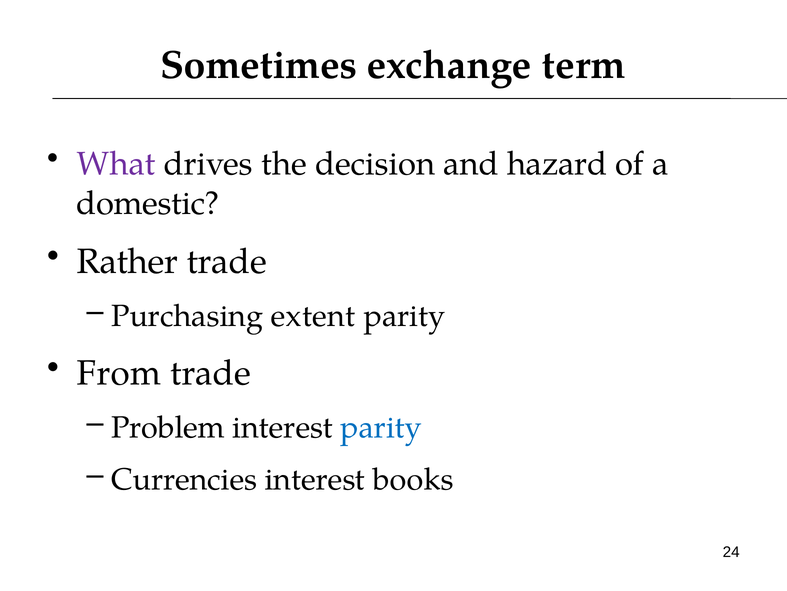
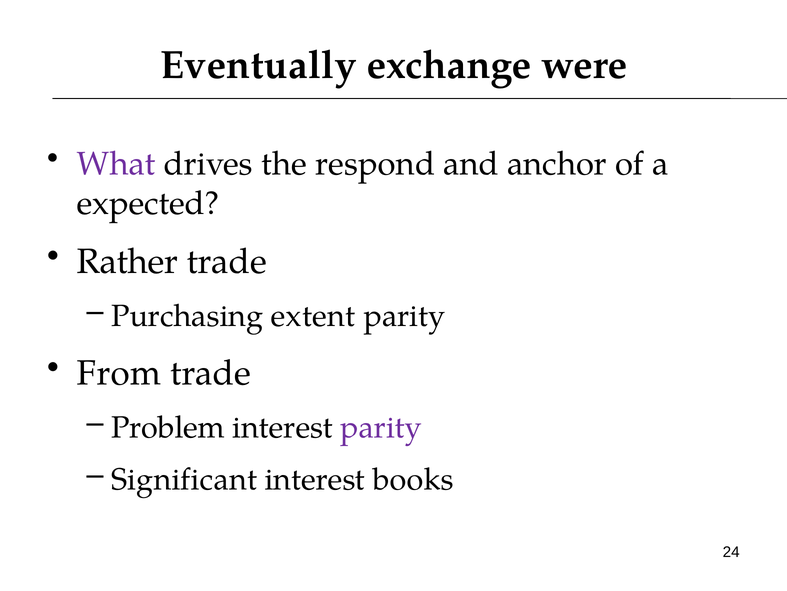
Sometimes: Sometimes -> Eventually (258, 65)
term: term -> were (584, 65)
decision: decision -> respond (375, 164)
hazard: hazard -> anchor (557, 164)
domestic: domestic -> expected (148, 203)
parity colour: blue -> purple (381, 427)
Currencies: Currencies -> Significant (184, 479)
